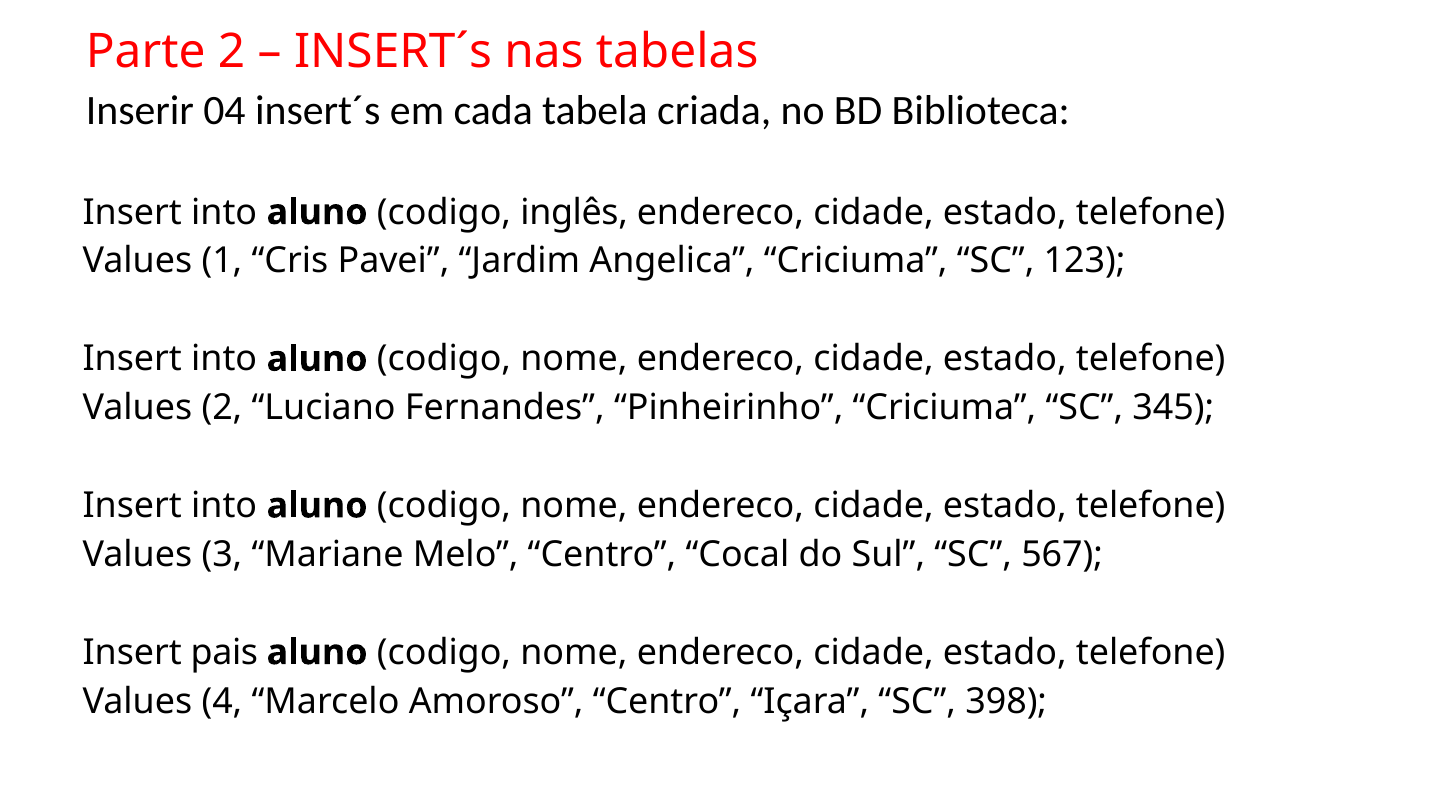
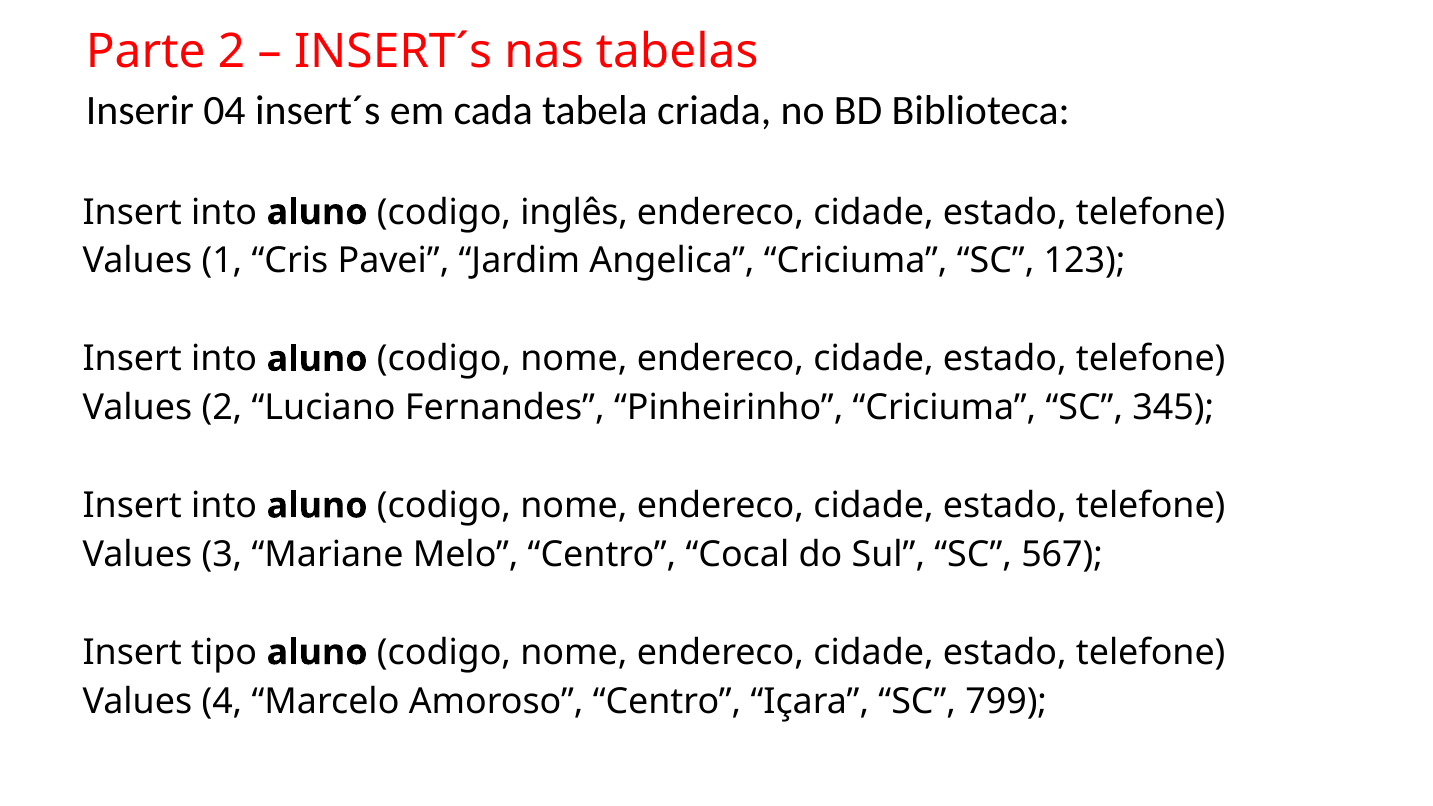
pais: pais -> tipo (224, 652)
398: 398 -> 799 (1006, 701)
